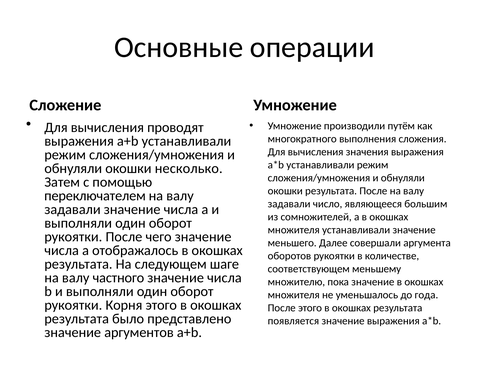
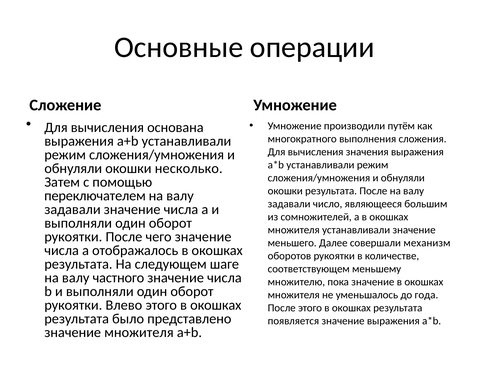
проводят: проводят -> основана (175, 128)
аргумента: аргумента -> механизм (427, 243)
Корня: Корня -> Влево (124, 306)
значение аргументов: аргументов -> множителя (139, 333)
